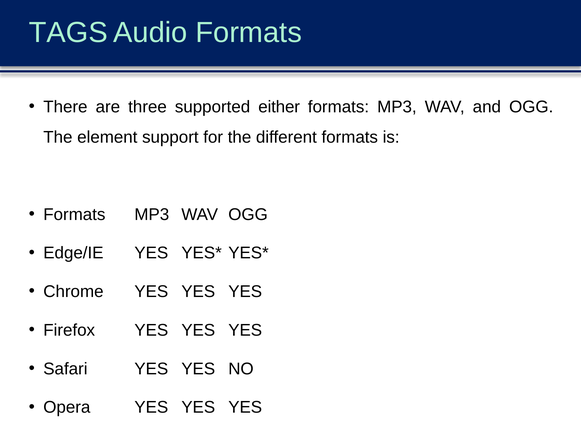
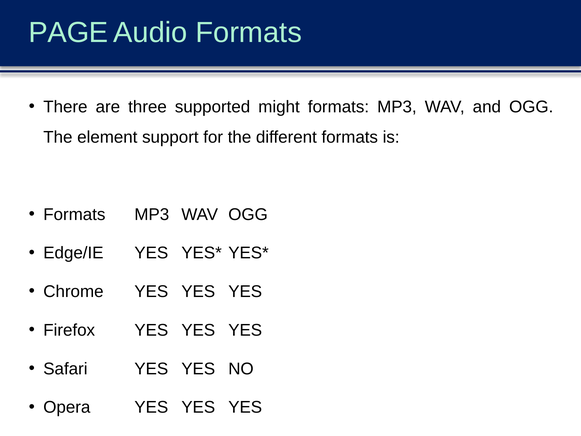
TAGS: TAGS -> PAGE (68, 33)
either: either -> might (279, 107)
